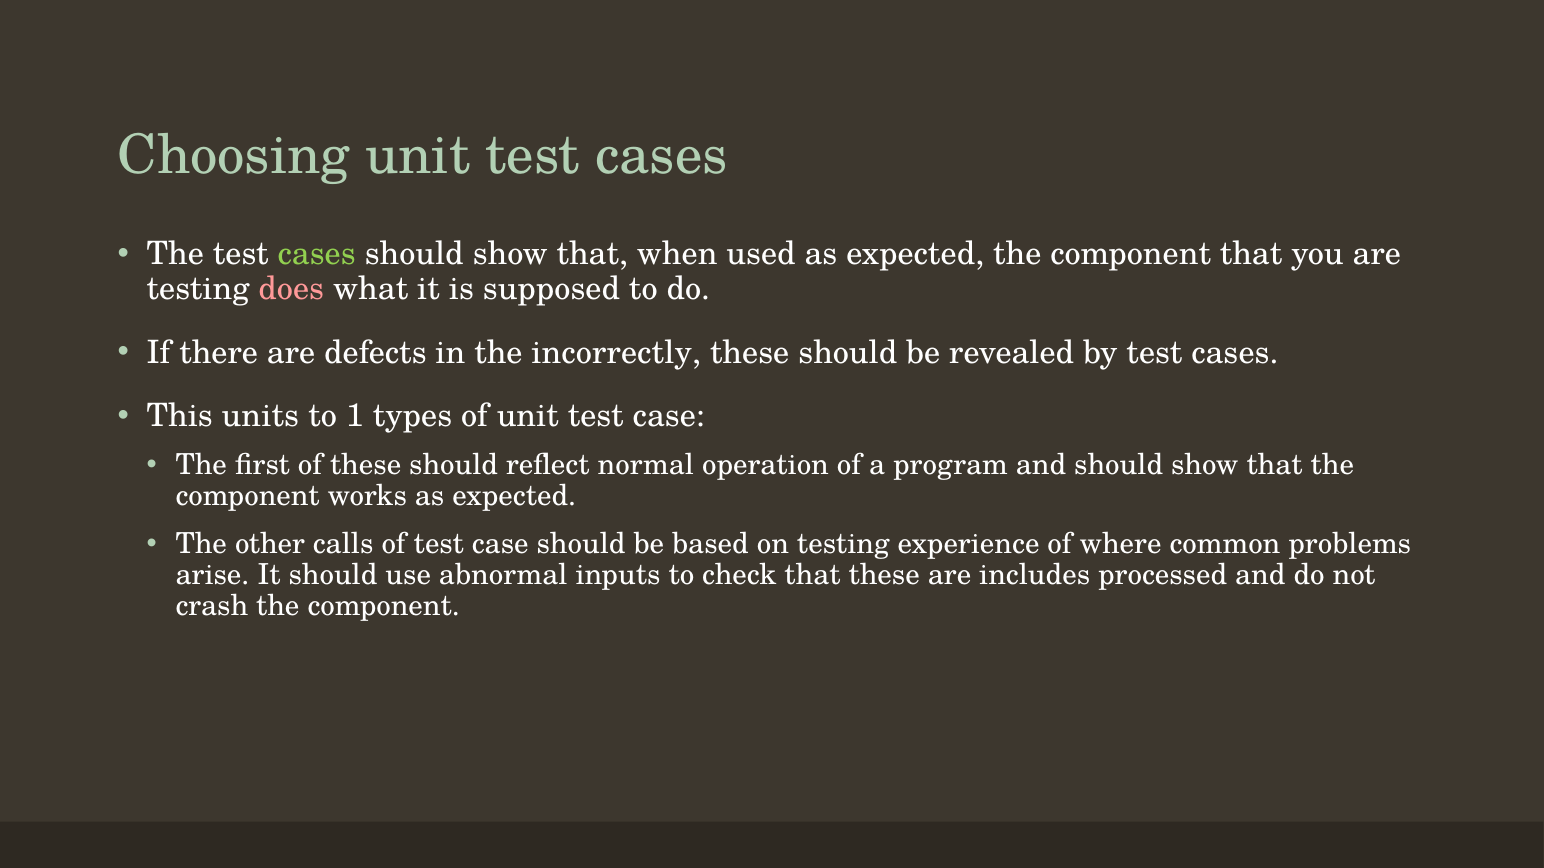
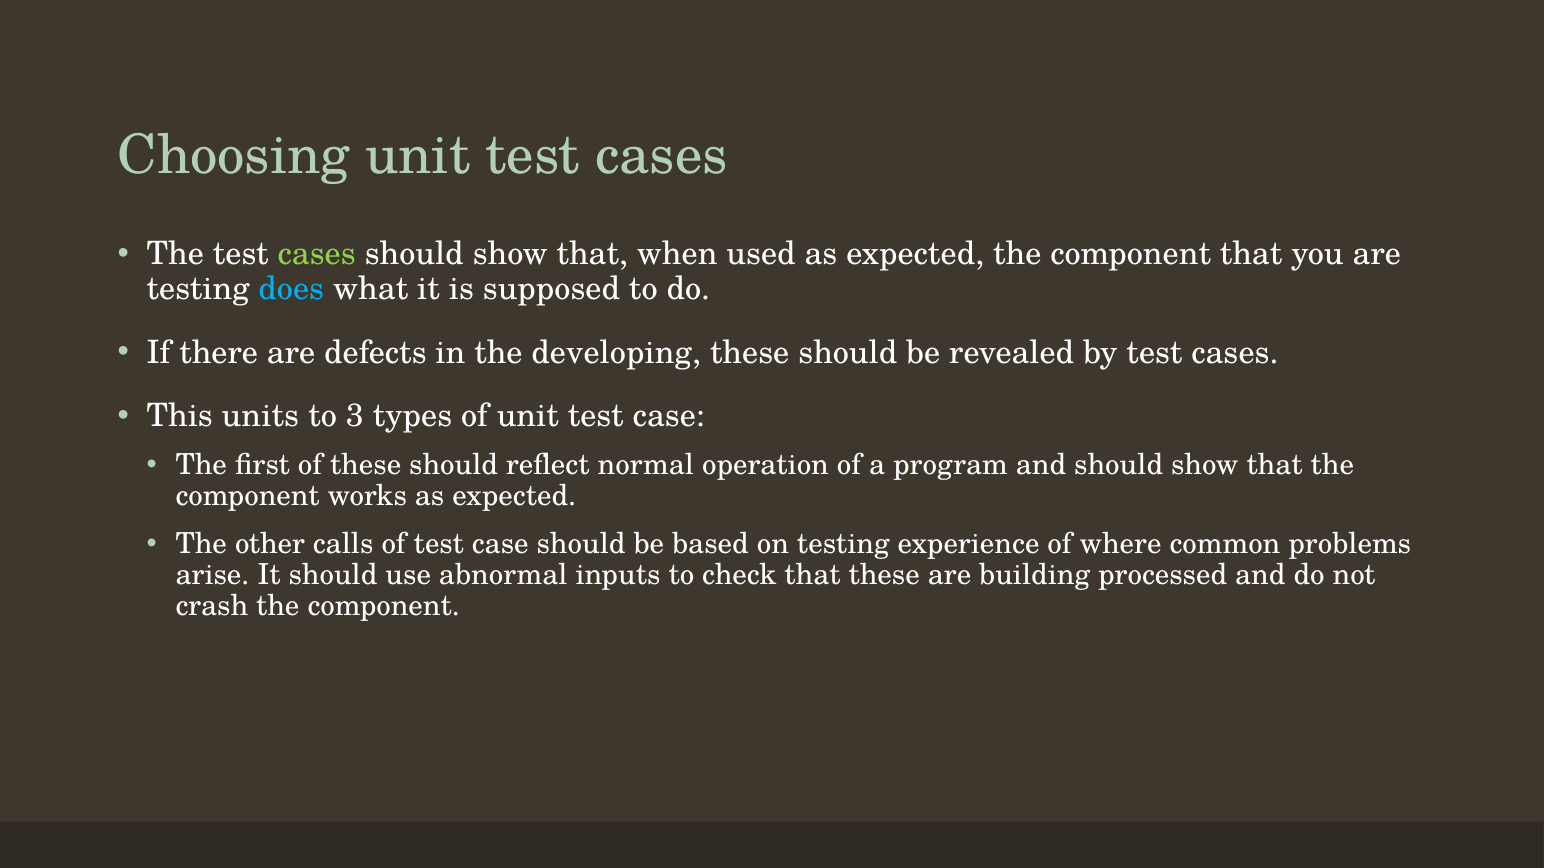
does colour: pink -> light blue (291, 289)
incorrectly: incorrectly -> developing (616, 353)
1: 1 -> 3 (355, 416)
includes: includes -> building (1035, 575)
